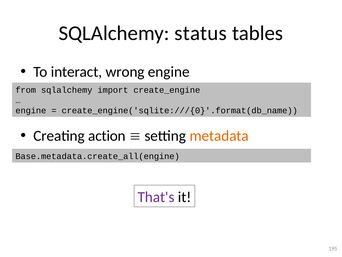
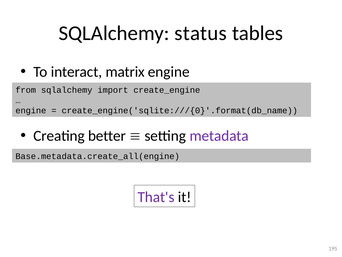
wrong: wrong -> matrix (125, 72)
action: action -> better (107, 136)
metadata colour: orange -> purple (219, 136)
